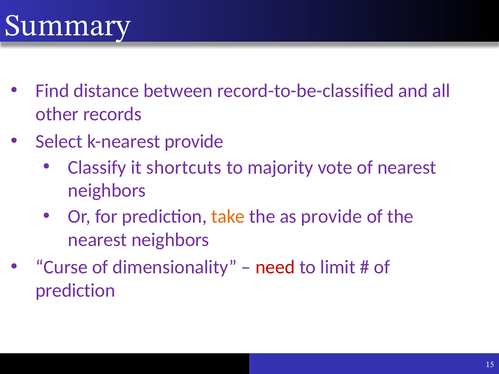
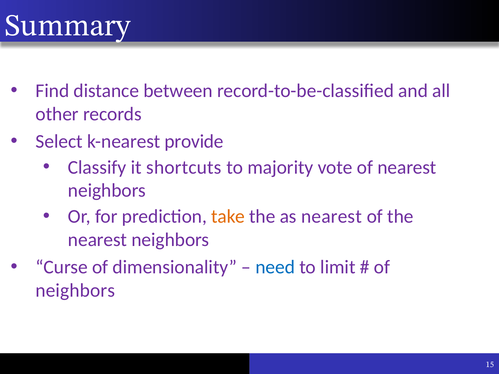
as provide: provide -> nearest (332, 217)
need colour: red -> blue (275, 267)
prediction: prediction -> neighbors (75, 290)
